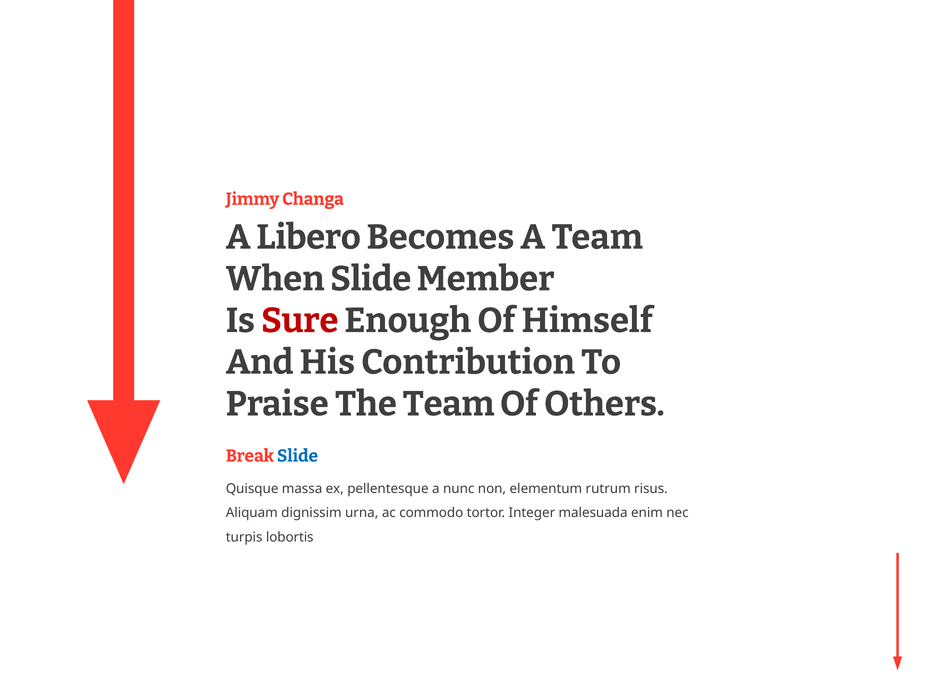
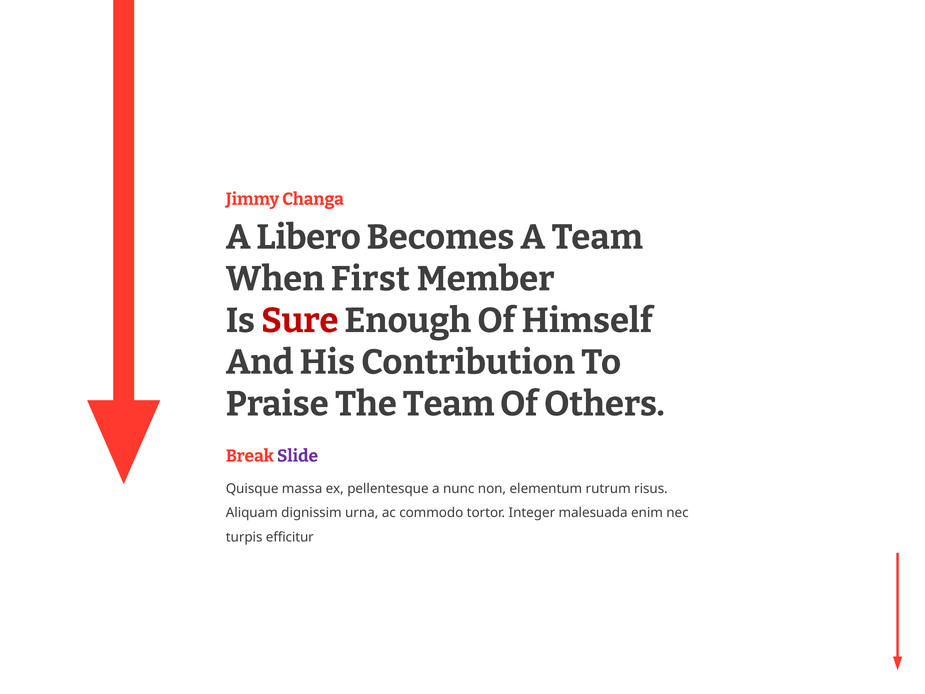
When Slide: Slide -> First (370, 279)
Slide colour: blue -> purple (297, 456)
lobortis: lobortis -> efficitur (290, 537)
